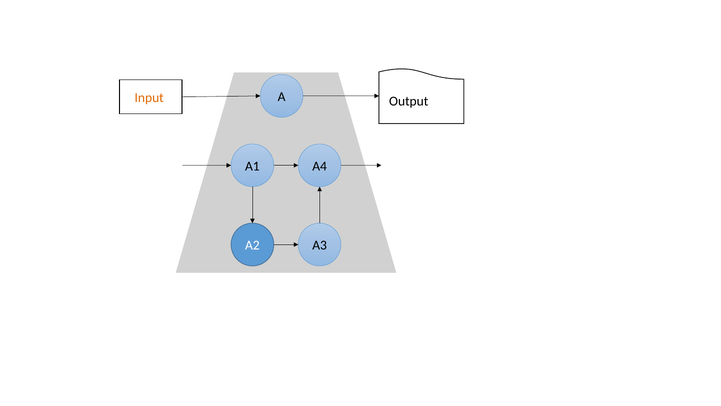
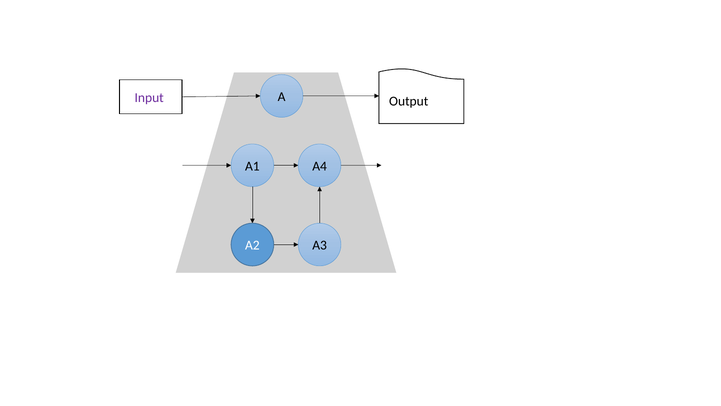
Input colour: orange -> purple (149, 98)
